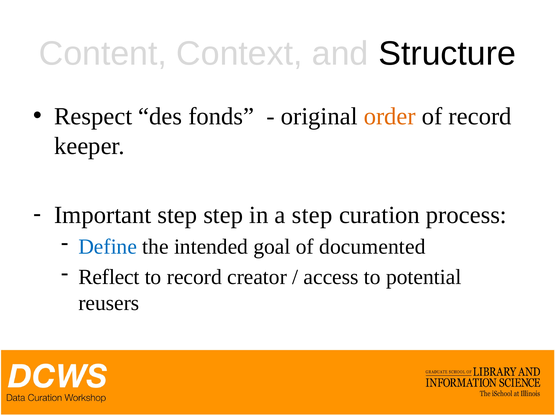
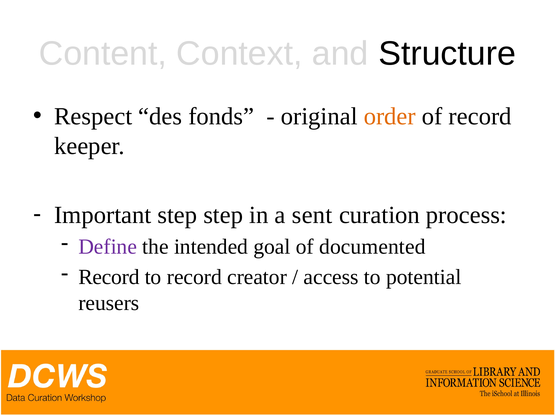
a step: step -> sent (312, 215)
Define colour: blue -> purple (108, 247)
Reflect: Reflect -> Record (109, 277)
